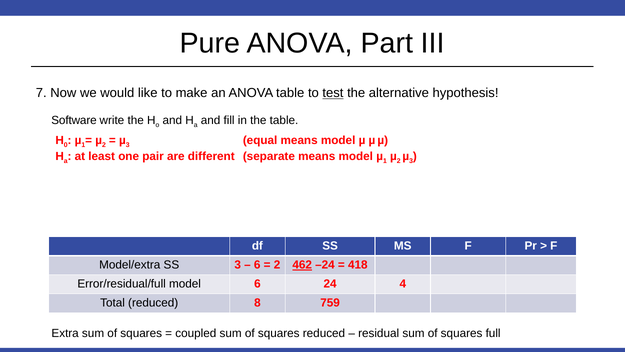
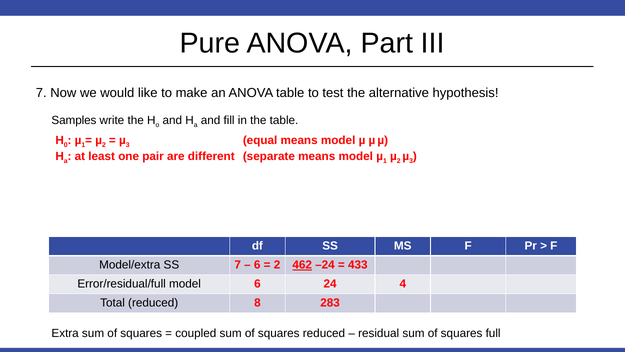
test underline: present -> none (333, 93)
Software: Software -> Samples (74, 120)
SS 3: 3 -> 7 (238, 265)
418: 418 -> 433 (358, 265)
759: 759 -> 283 (330, 303)
